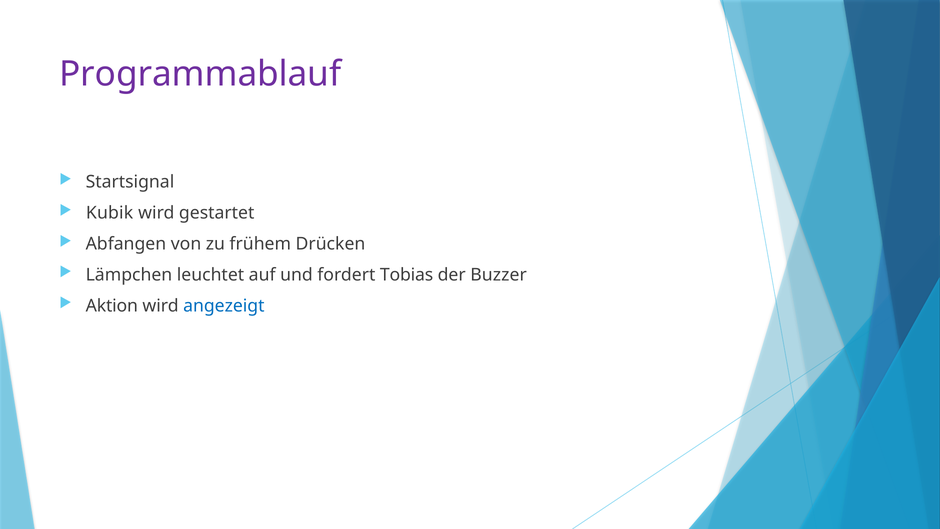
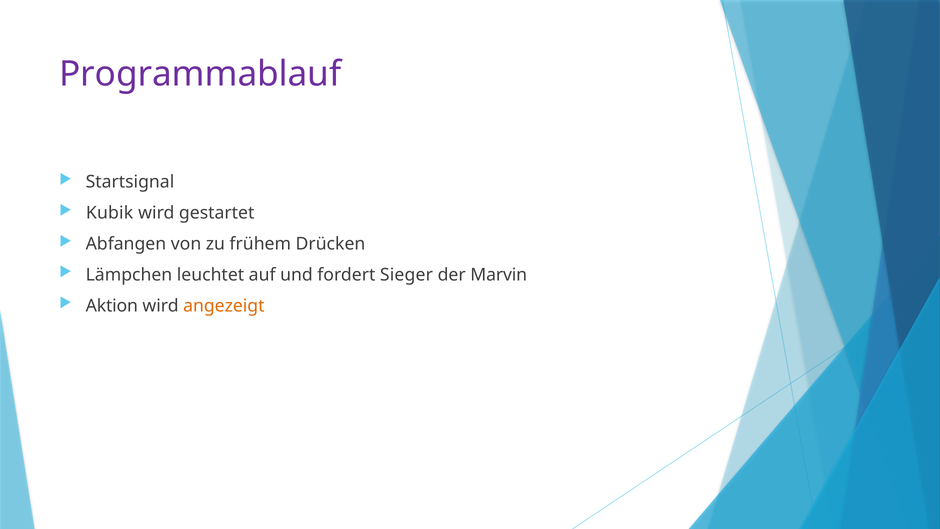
Tobias: Tobias -> Sieger (406, 275)
Buzzer: Buzzer -> Marvin (499, 275)
angezeigt colour: blue -> orange (224, 306)
